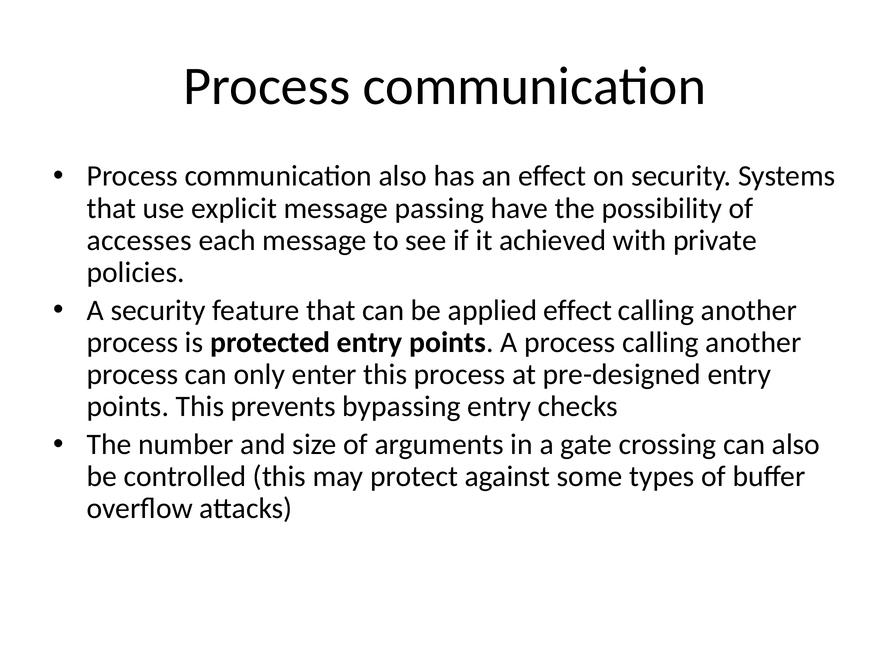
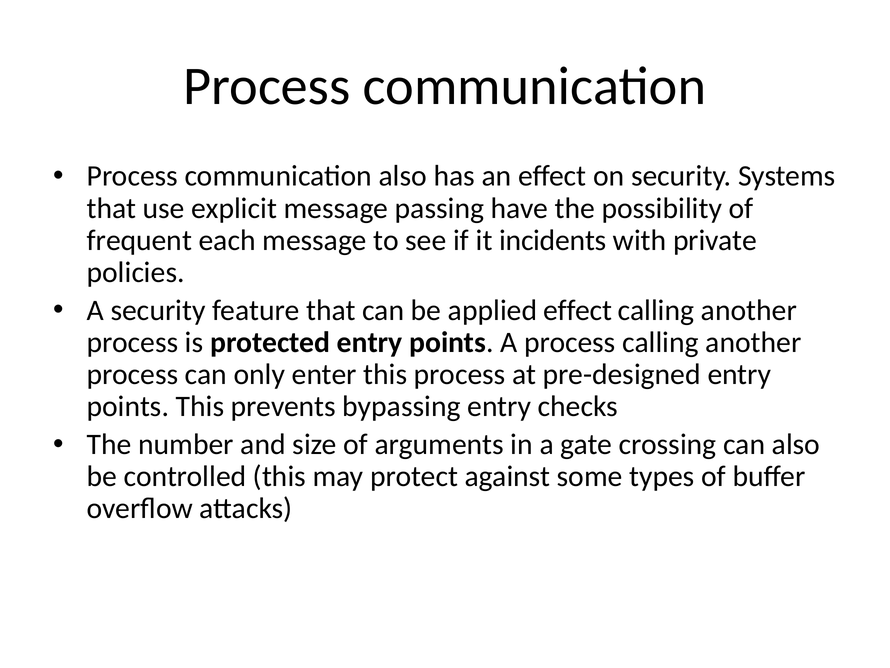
accesses: accesses -> frequent (139, 240)
achieved: achieved -> incidents (553, 240)
